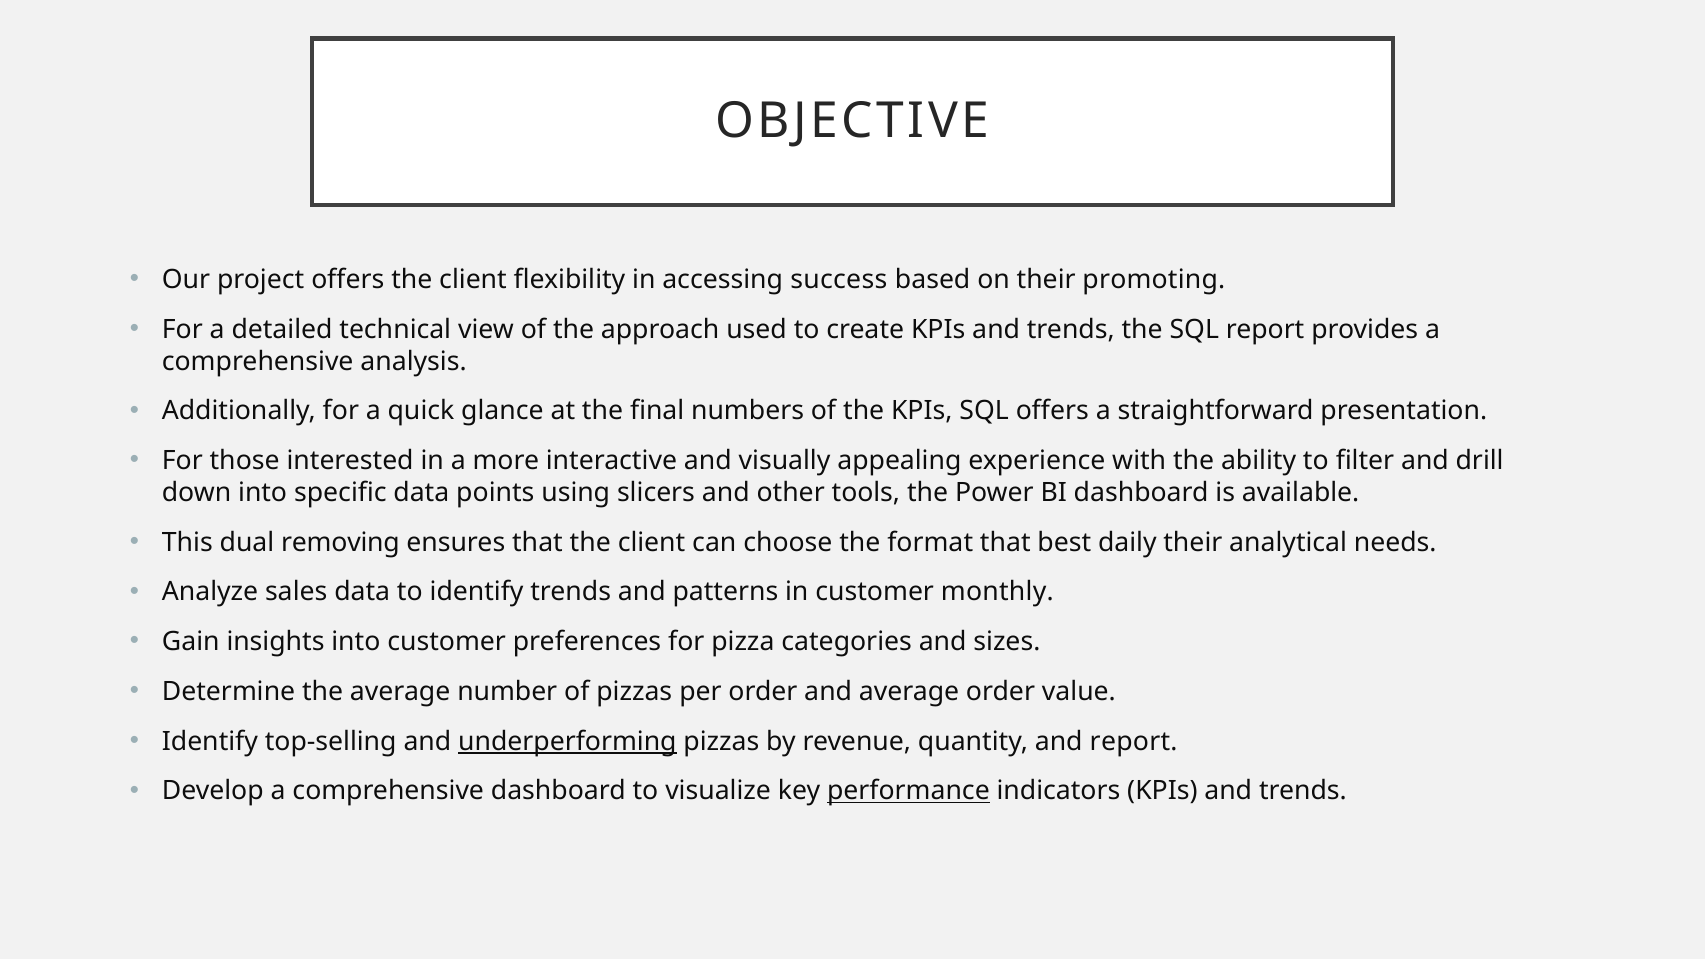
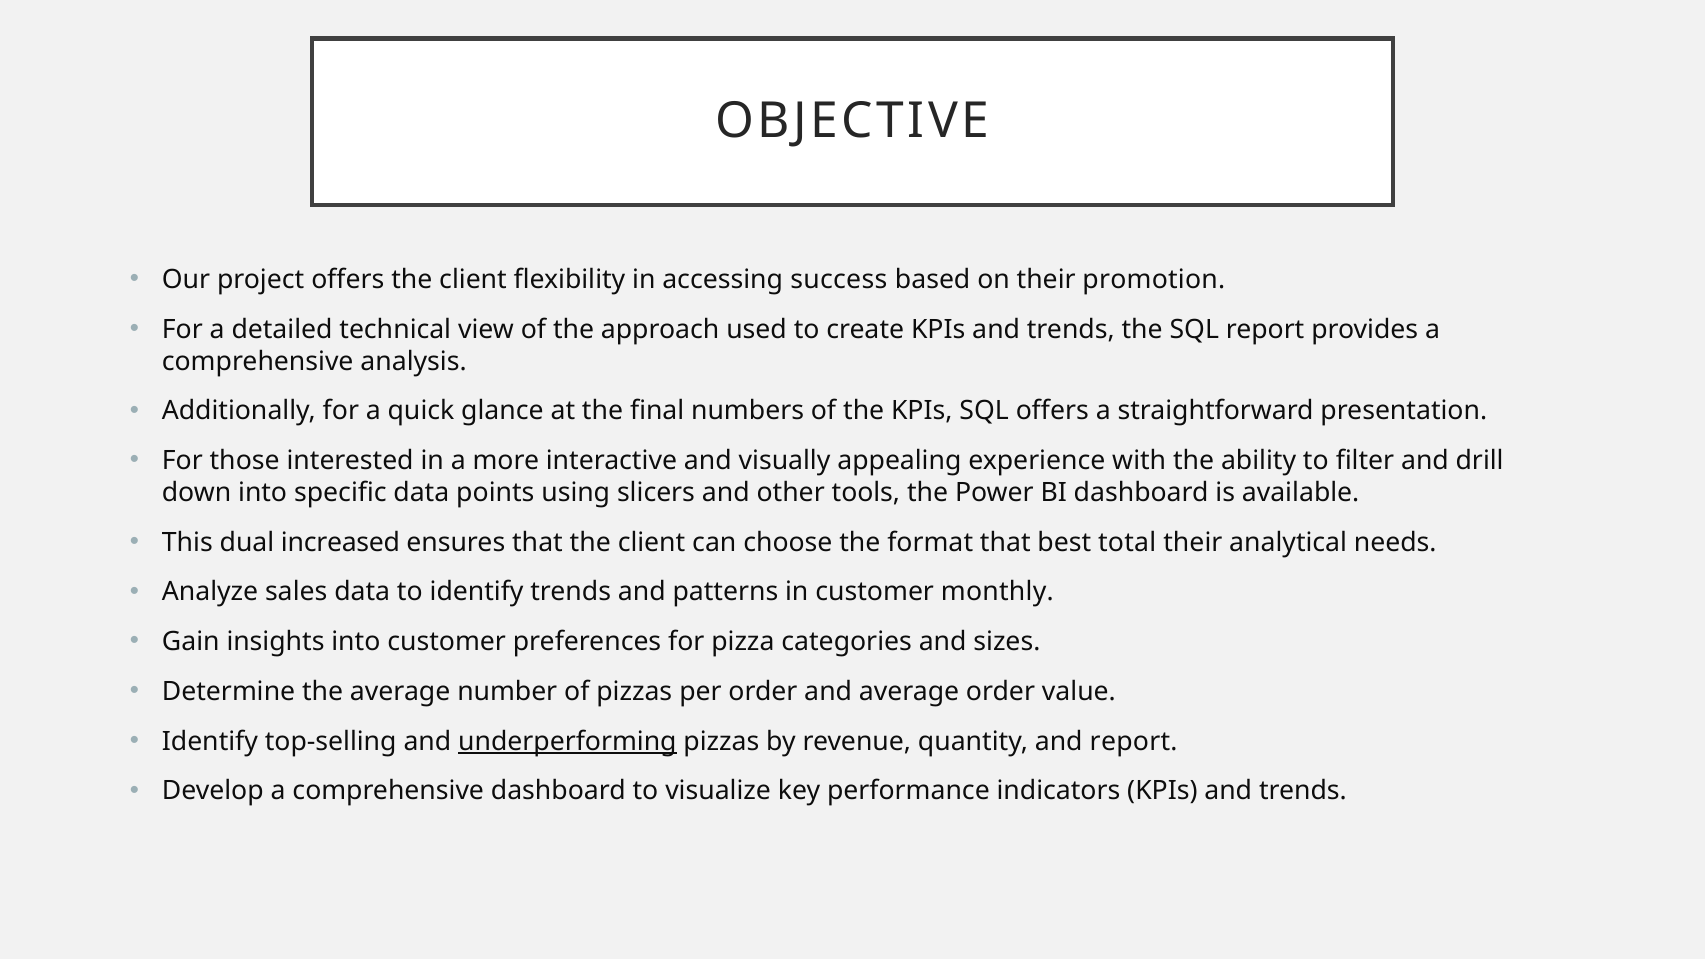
promoting: promoting -> promotion (1154, 280)
removing: removing -> increased (341, 542)
daily: daily -> total (1127, 542)
performance underline: present -> none (908, 791)
